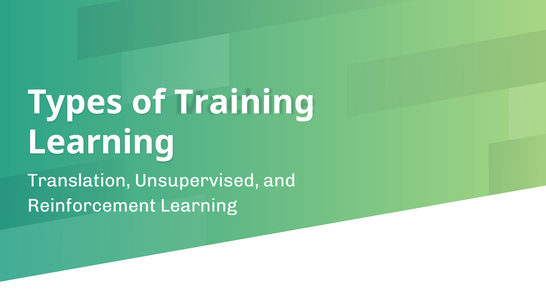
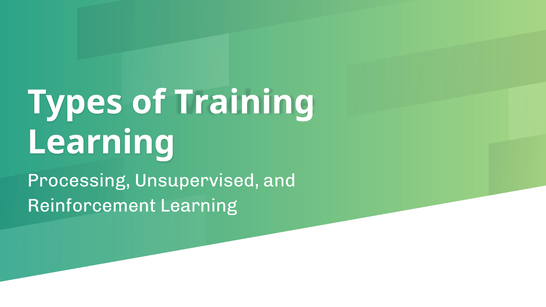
Translation: Translation -> Processing (79, 180)
